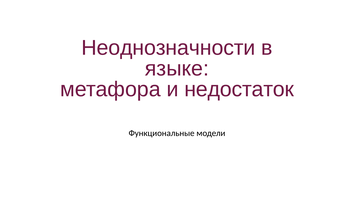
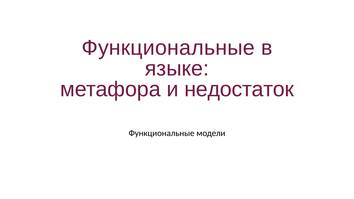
Неоднозначности: Неоднозначности -> Функциональные (168, 48)
